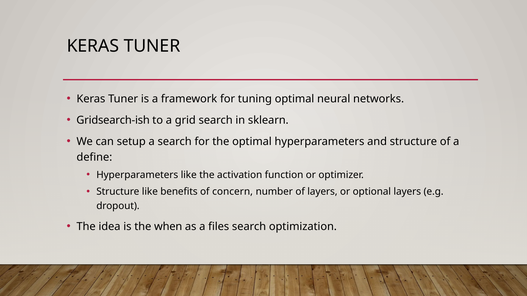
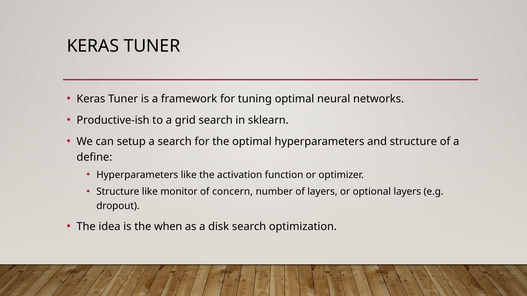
Gridsearch-ish: Gridsearch-ish -> Productive-ish (113, 120)
benefits: benefits -> monitor (179, 192)
files: files -> disk (219, 227)
